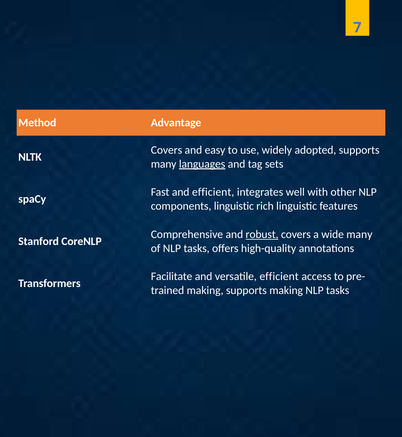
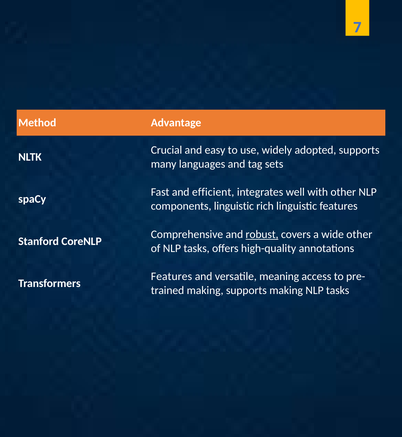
Covers: Covers -> Crucial (167, 150)
languages underline: present -> none (202, 164)
wide many: many -> other (359, 234)
Facilitate: Facilitate -> Features (171, 276)
versatile efficient: efficient -> meaning (279, 276)
